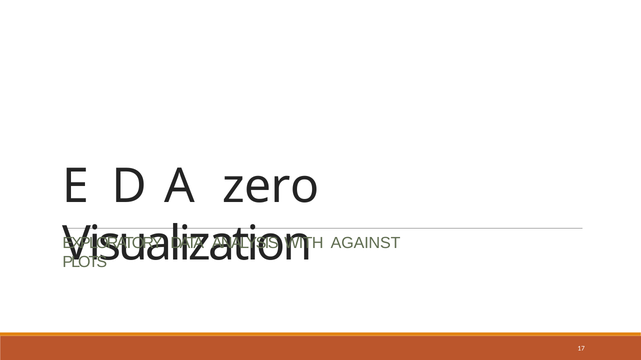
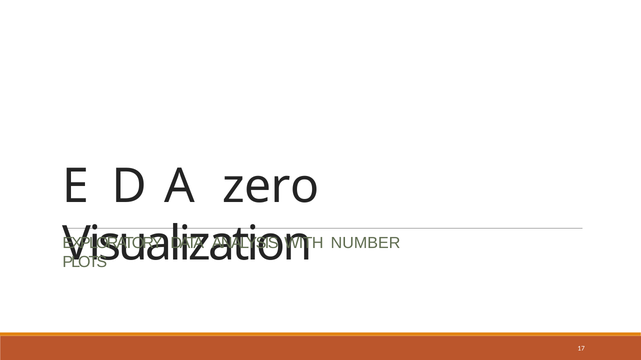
AGAINST: AGAINST -> NUMBER (366, 243)
